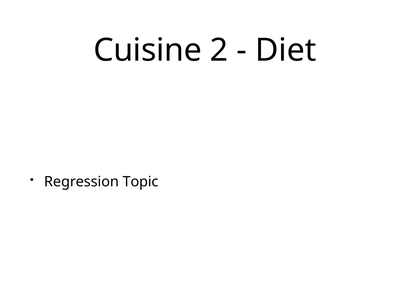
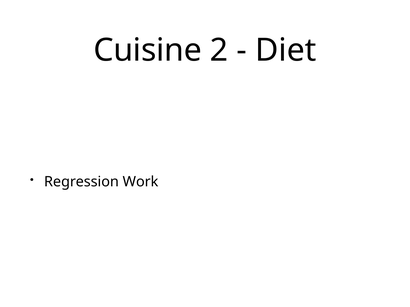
Topic: Topic -> Work (140, 182)
